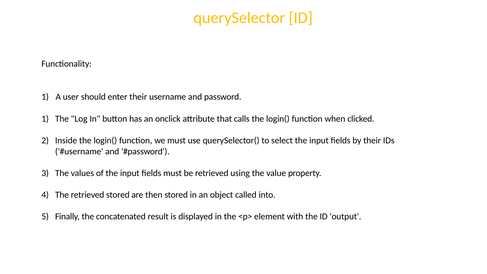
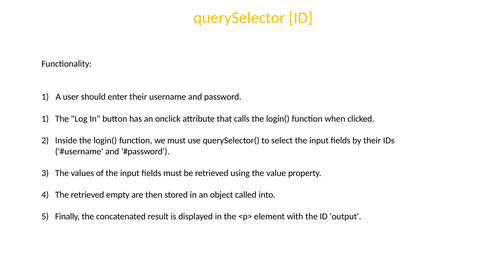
retrieved stored: stored -> empty (118, 195)
